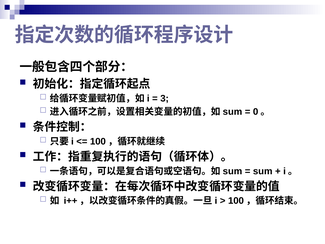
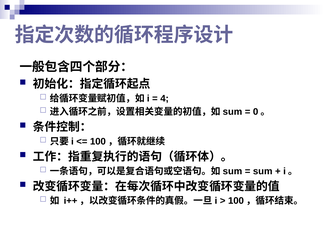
3: 3 -> 4 (165, 98)
